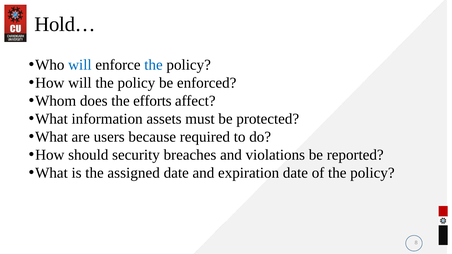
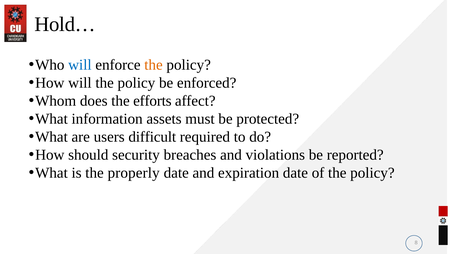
the colour: blue -> orange (153, 65)
because: because -> difficult (152, 137)
assigned: assigned -> properly (134, 173)
